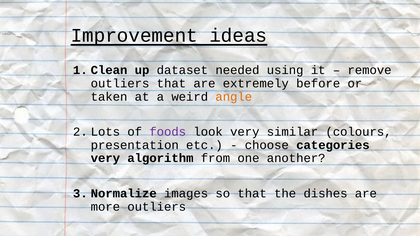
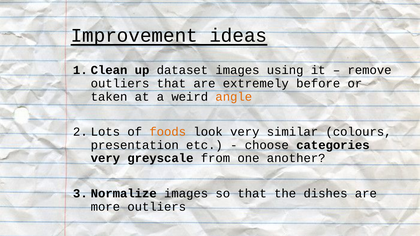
dataset needed: needed -> images (237, 70)
foods colour: purple -> orange (168, 132)
algorithm: algorithm -> greyscale (160, 158)
